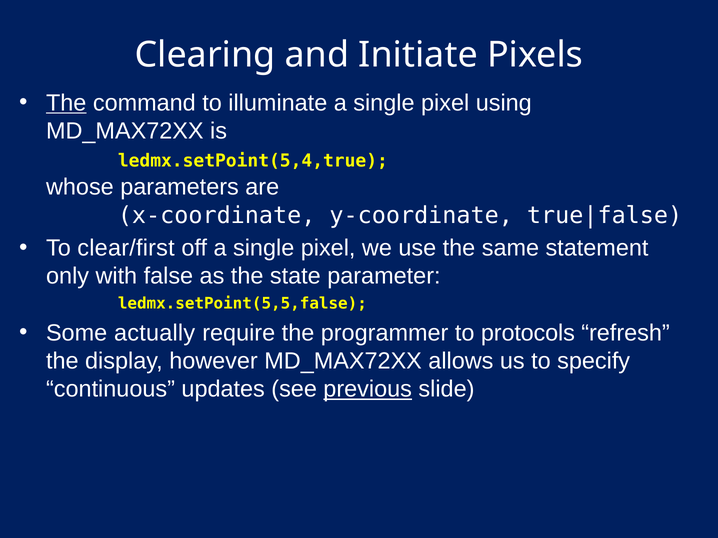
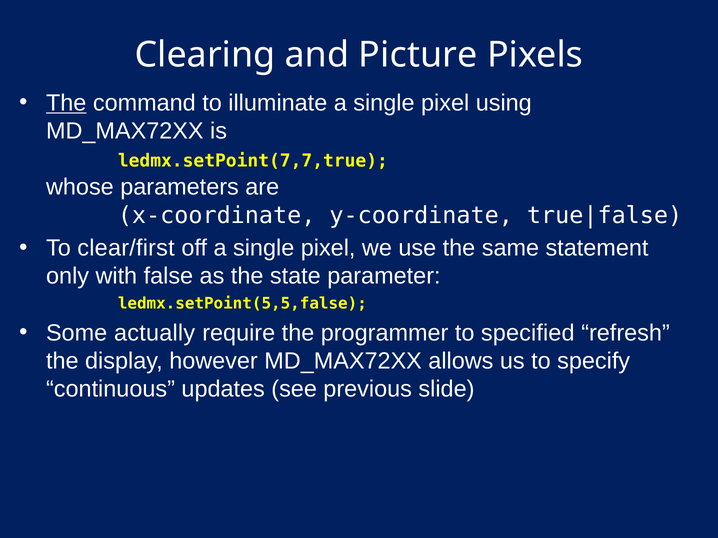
Initiate: Initiate -> Picture (418, 55)
ledmx.setPoint(5,4,true: ledmx.setPoint(5,4,true -> ledmx.setPoint(7,7,true (253, 161)
protocols: protocols -> specified (528, 333)
previous underline: present -> none (368, 390)
